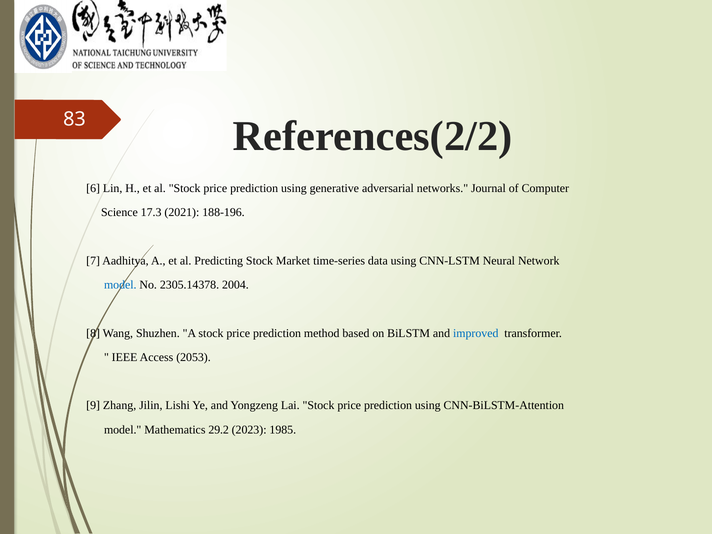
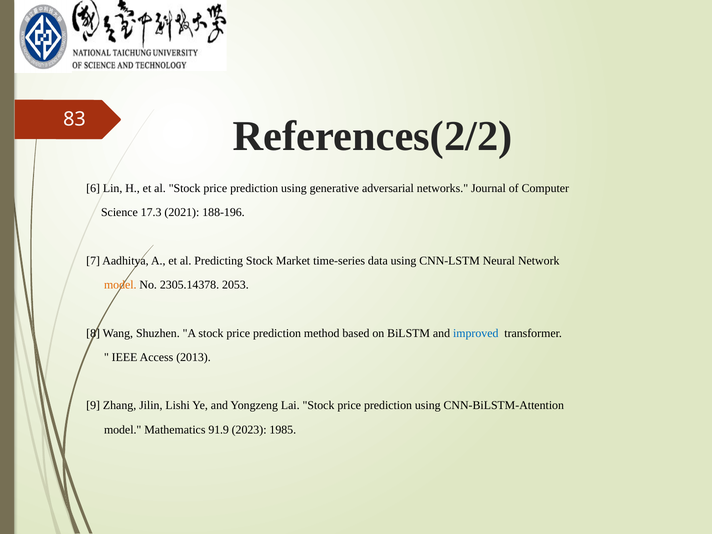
model colour: blue -> orange (120, 285)
2004: 2004 -> 2053 (235, 285)
2053: 2053 -> 2013 (194, 357)
29.2: 29.2 -> 91.9 (219, 430)
